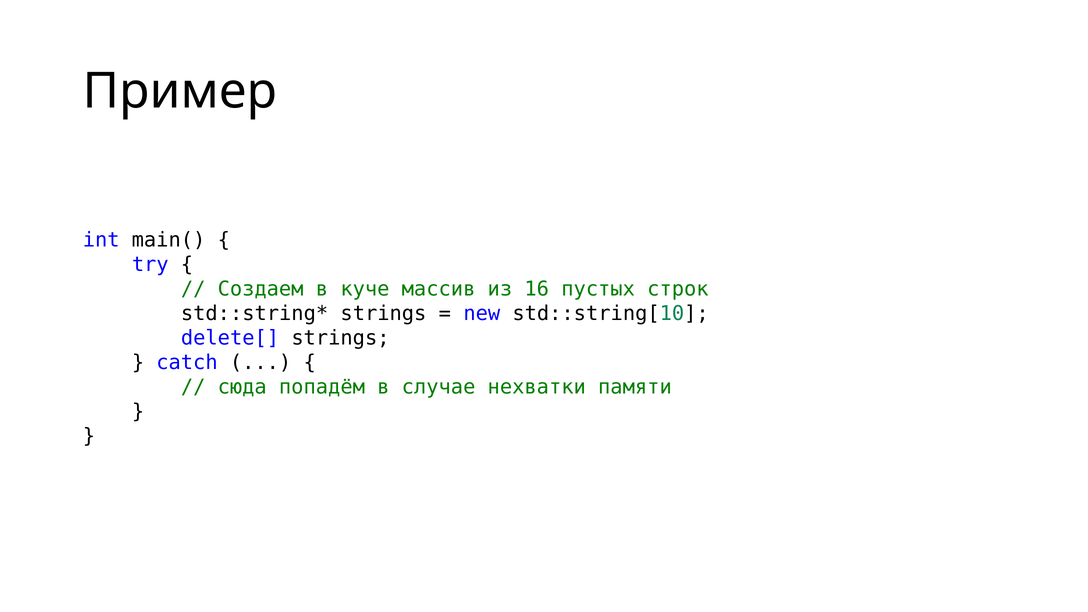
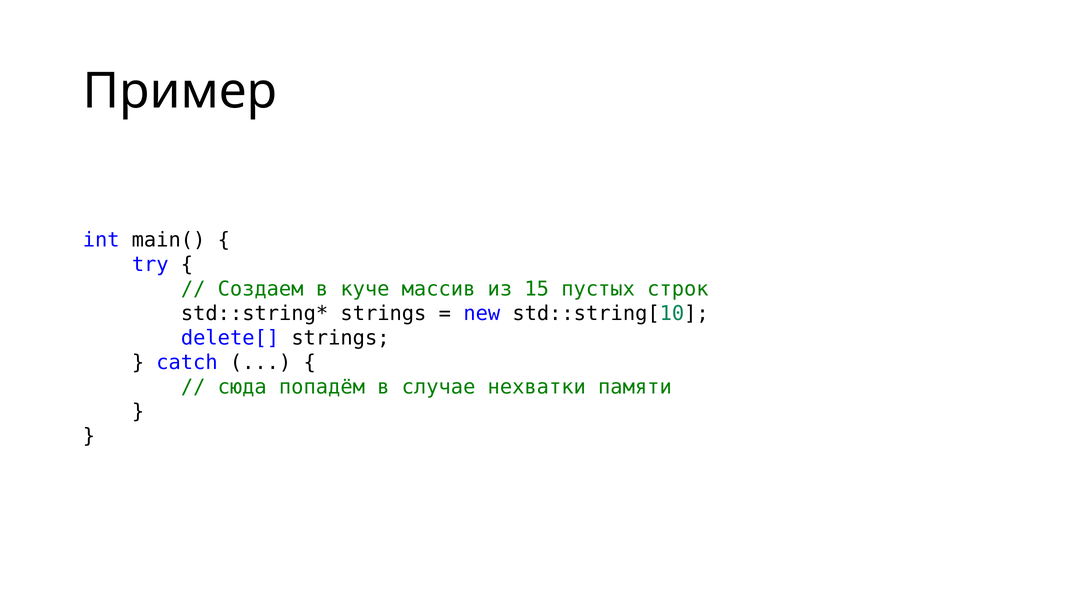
16: 16 -> 15 (537, 289)
